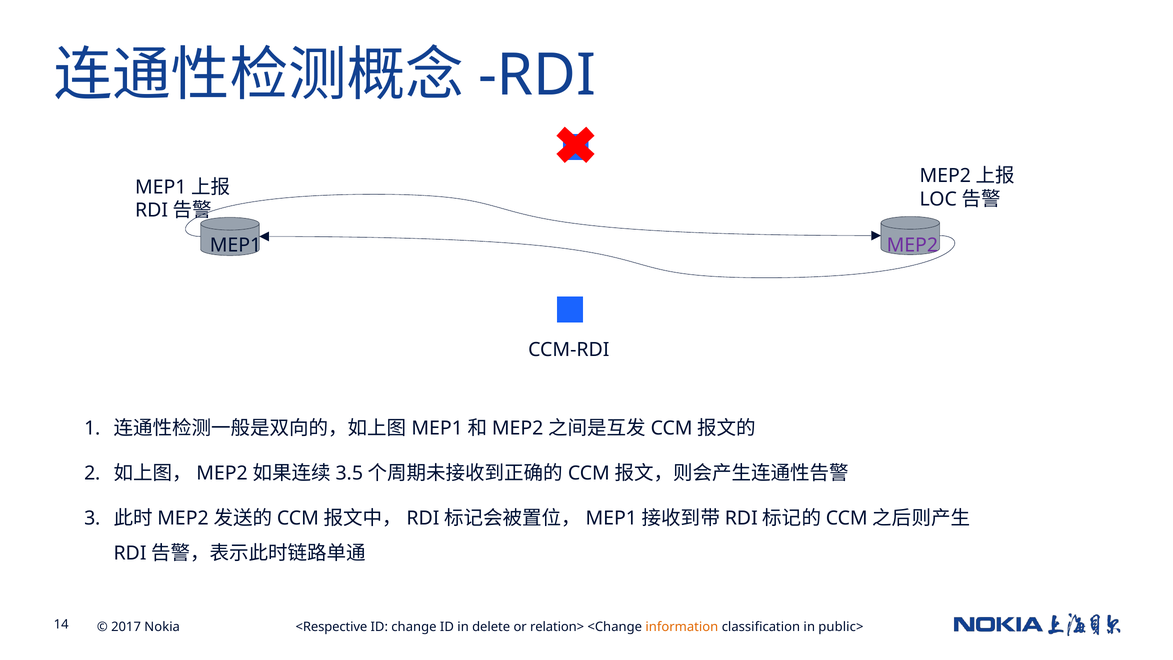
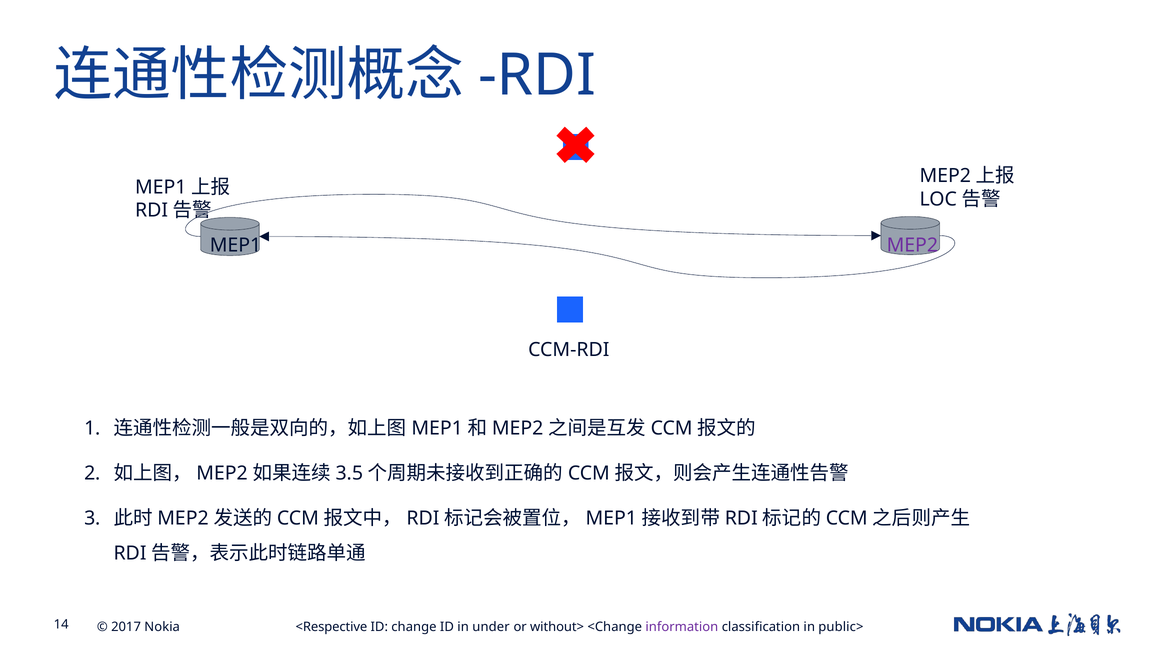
delete: delete -> under (491, 627)
relation>: relation> -> without> (557, 627)
information colour: orange -> purple (682, 627)
